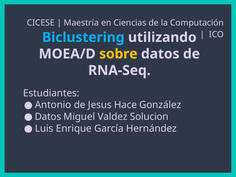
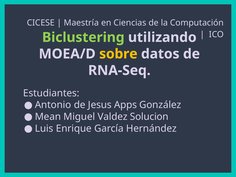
Biclustering colour: light blue -> light green (83, 37)
Hace: Hace -> Apps (126, 105)
Datos: Datos -> Mean (48, 117)
